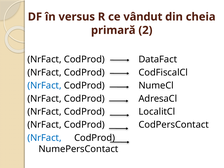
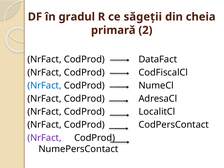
versus: versus -> gradul (77, 17)
vândut: vândut -> săgeţii (143, 17)
NrFact colour: blue -> purple (44, 138)
